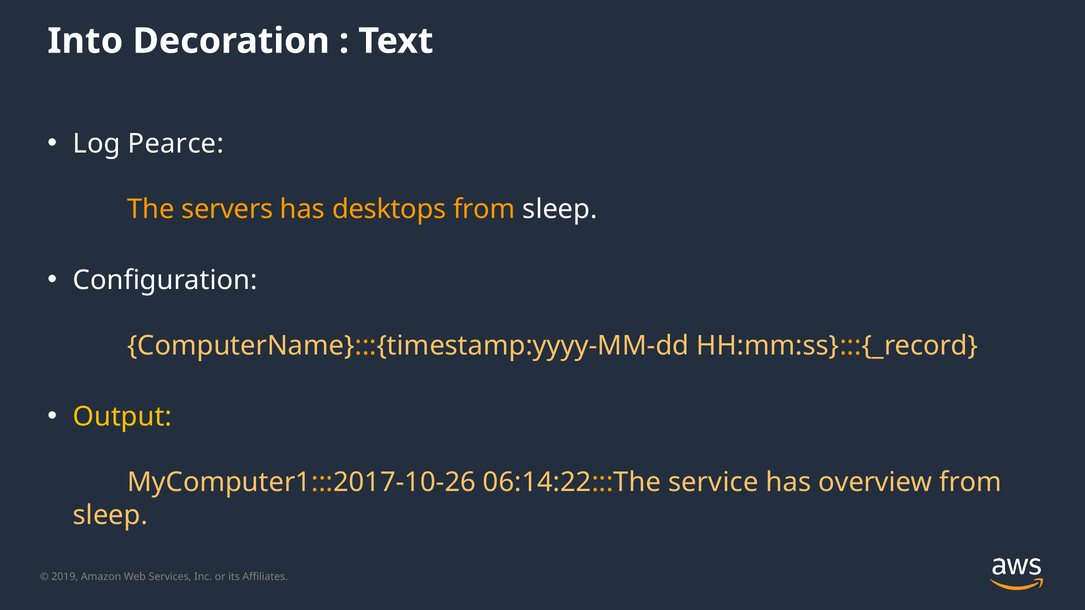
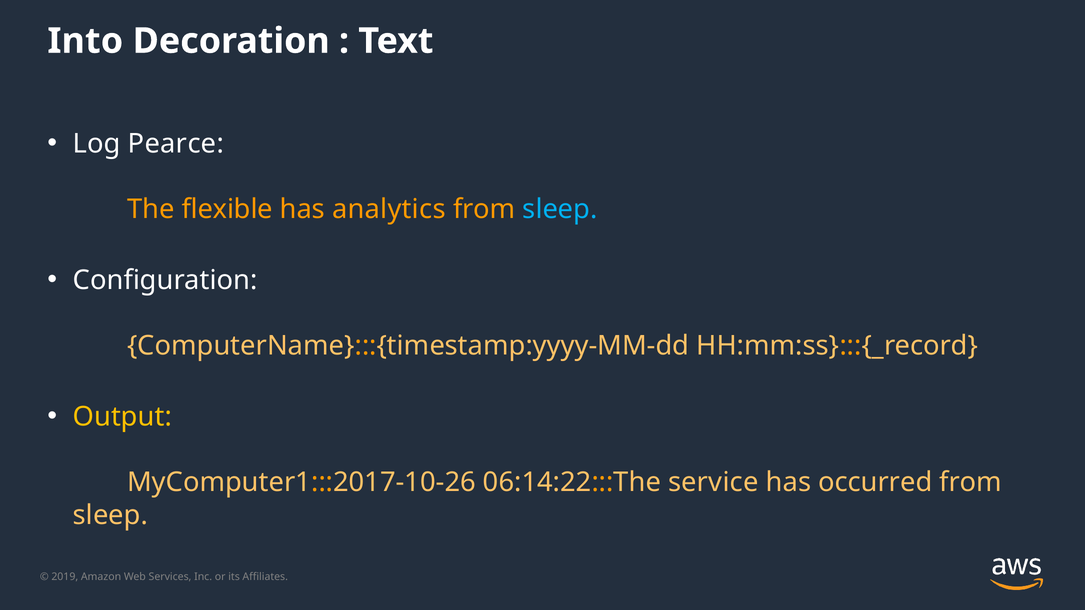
servers: servers -> flexible (227, 209)
desktops: desktops -> analytics (389, 209)
sleep colour: white -> light blue (560, 209)
overview: overview -> occurred (875, 483)
